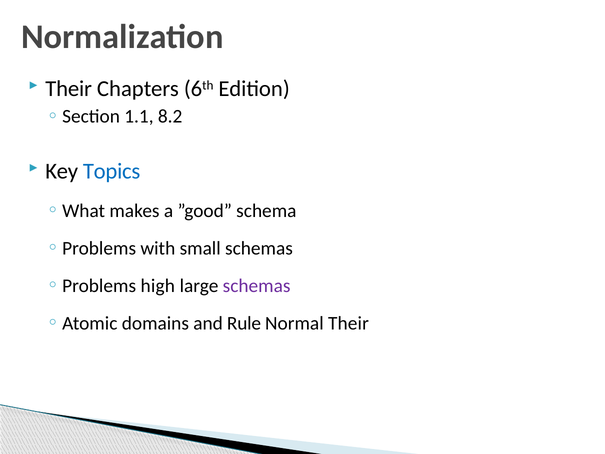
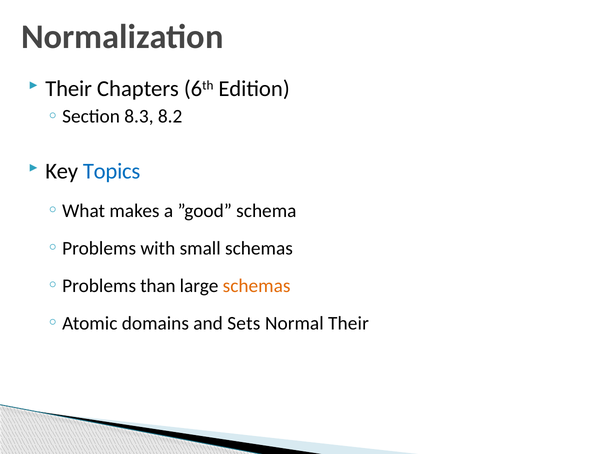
1.1: 1.1 -> 8.3 (139, 117)
high: high -> than (158, 286)
schemas colour: purple -> orange (257, 286)
Rule: Rule -> Sets (244, 323)
